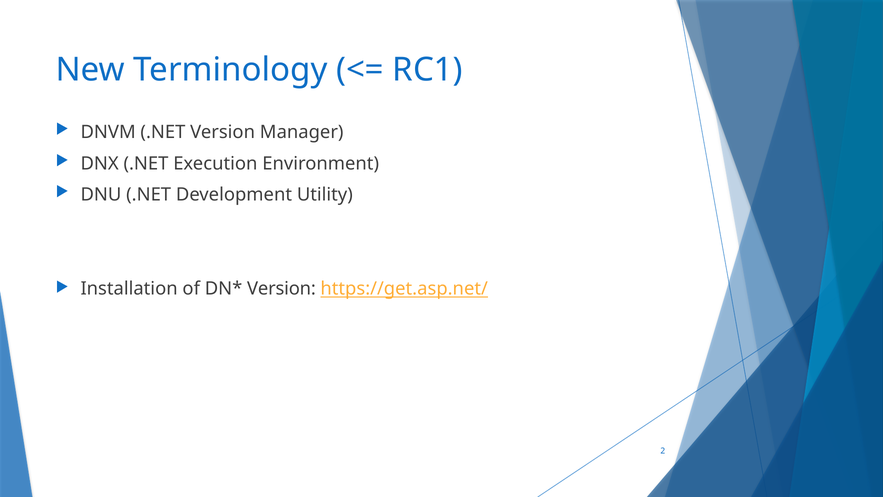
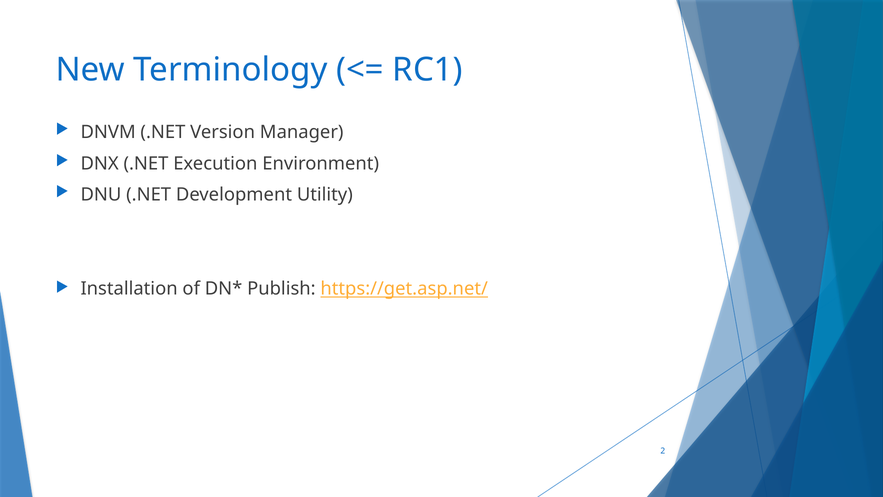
Version: Version -> Publish (281, 289)
